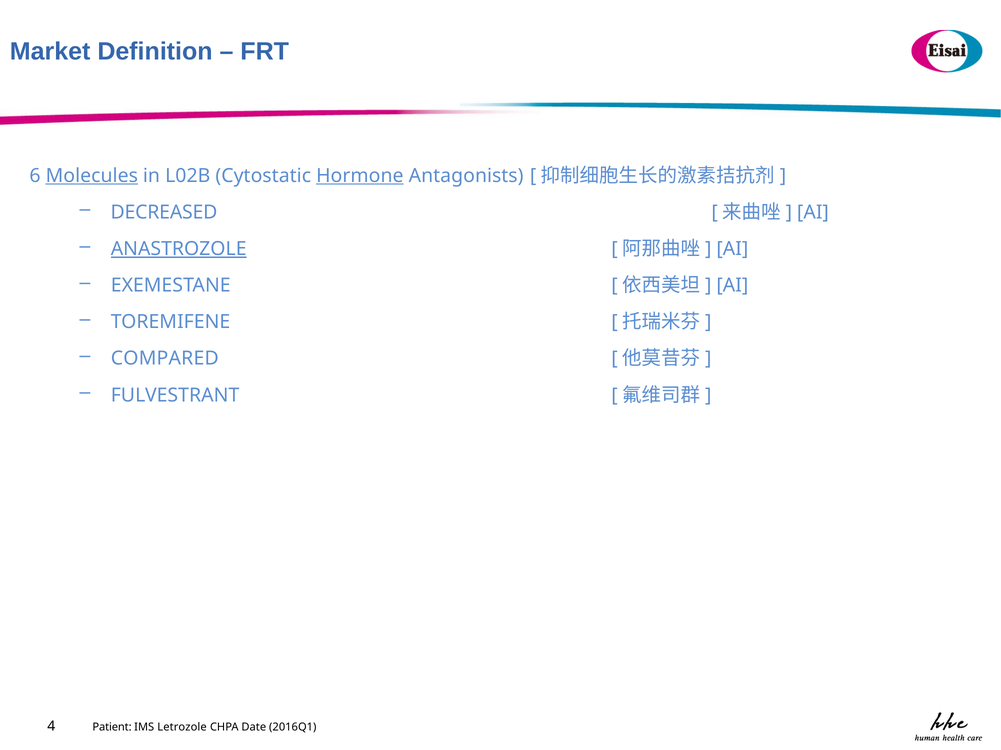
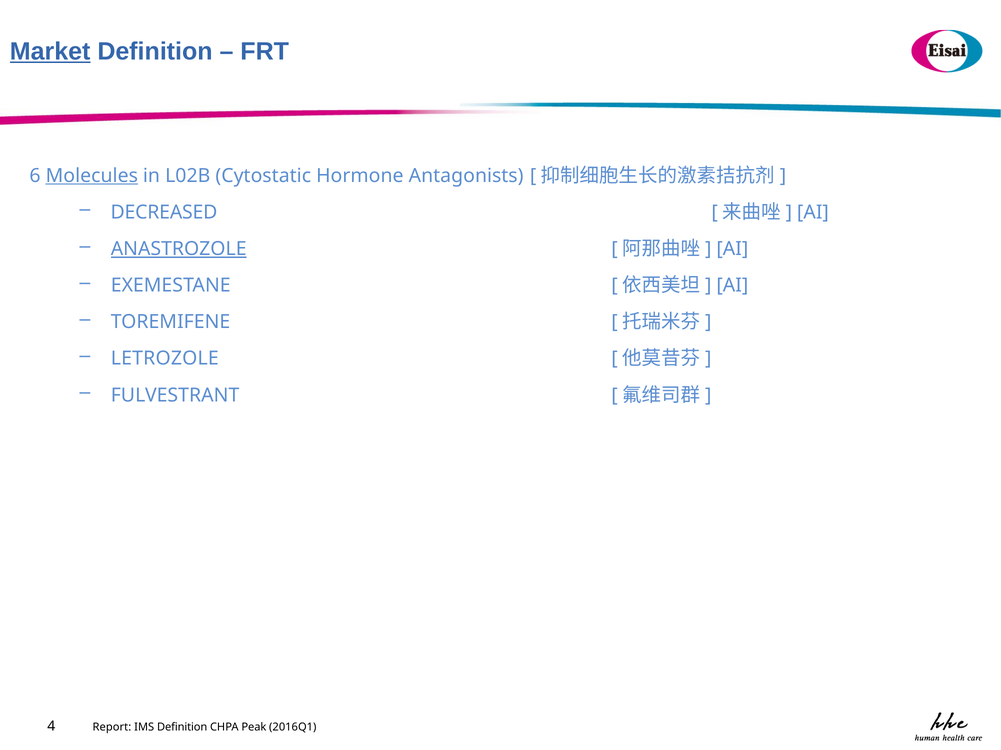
Market underline: none -> present (50, 52)
Hormone underline: present -> none (360, 176)
COMPARED: COMPARED -> LETROZOLE (165, 359)
Patient: Patient -> Report (112, 728)
IMS Letrozole: Letrozole -> Definition (182, 728)
Date: Date -> Peak (254, 728)
